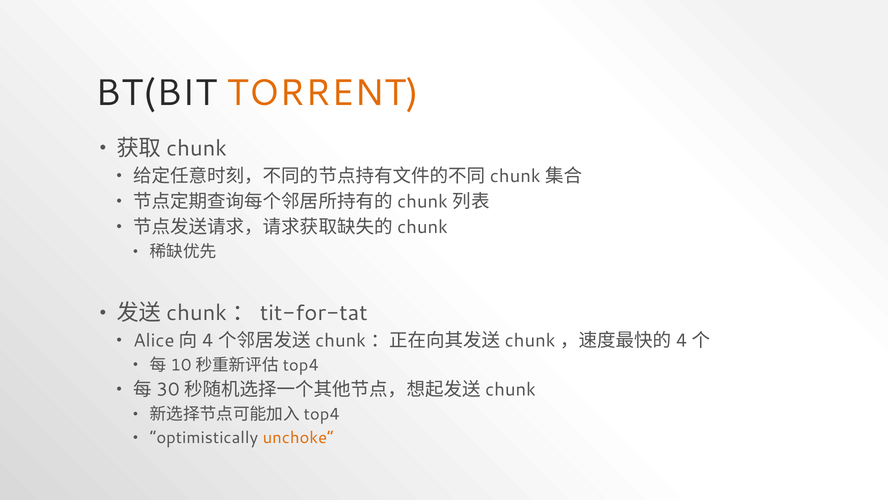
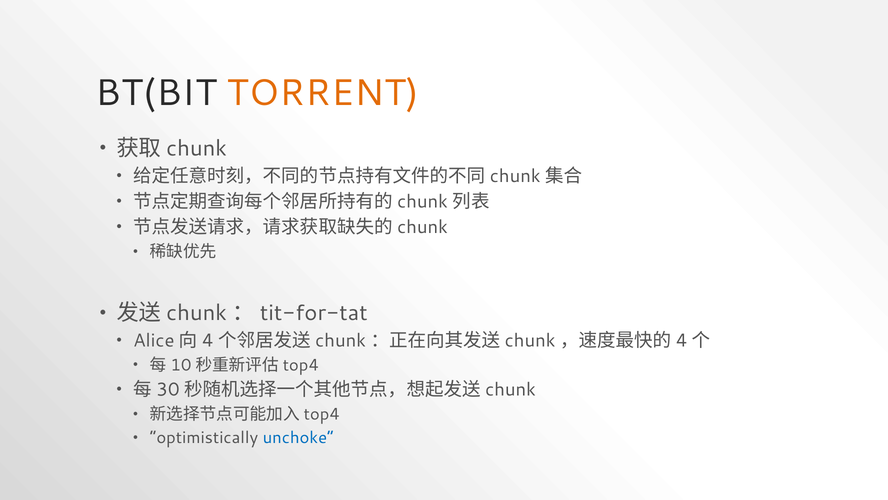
unchoke colour: orange -> blue (298, 438)
